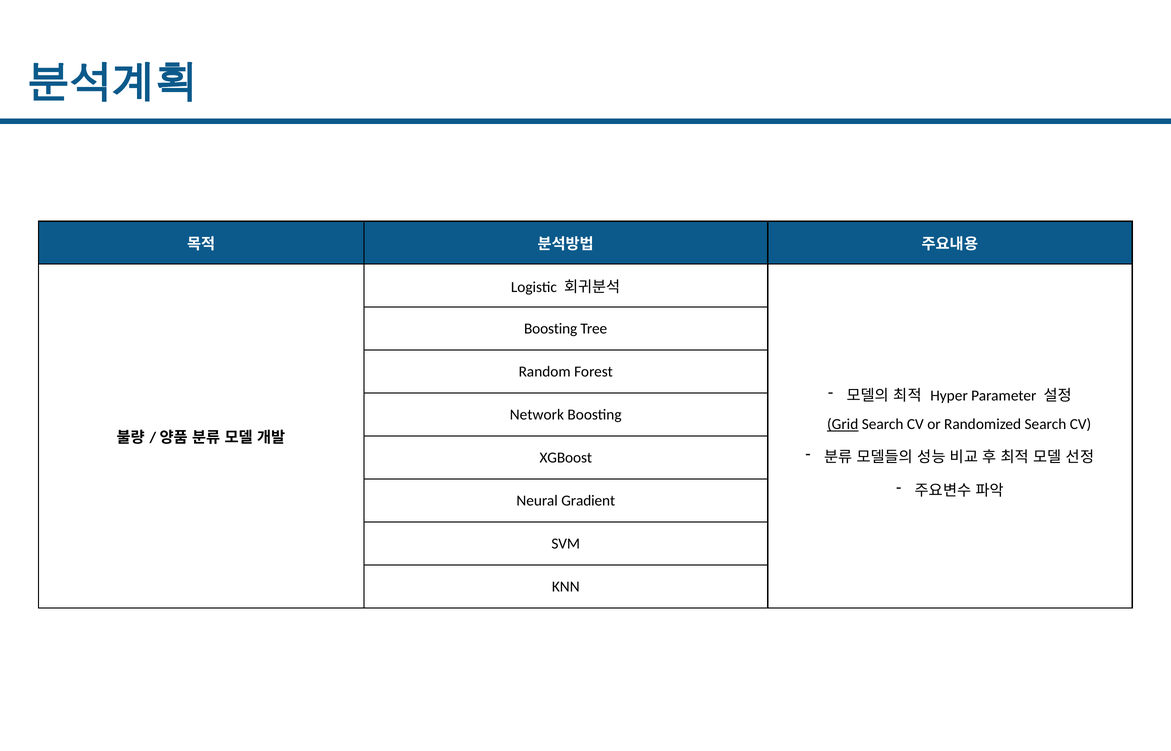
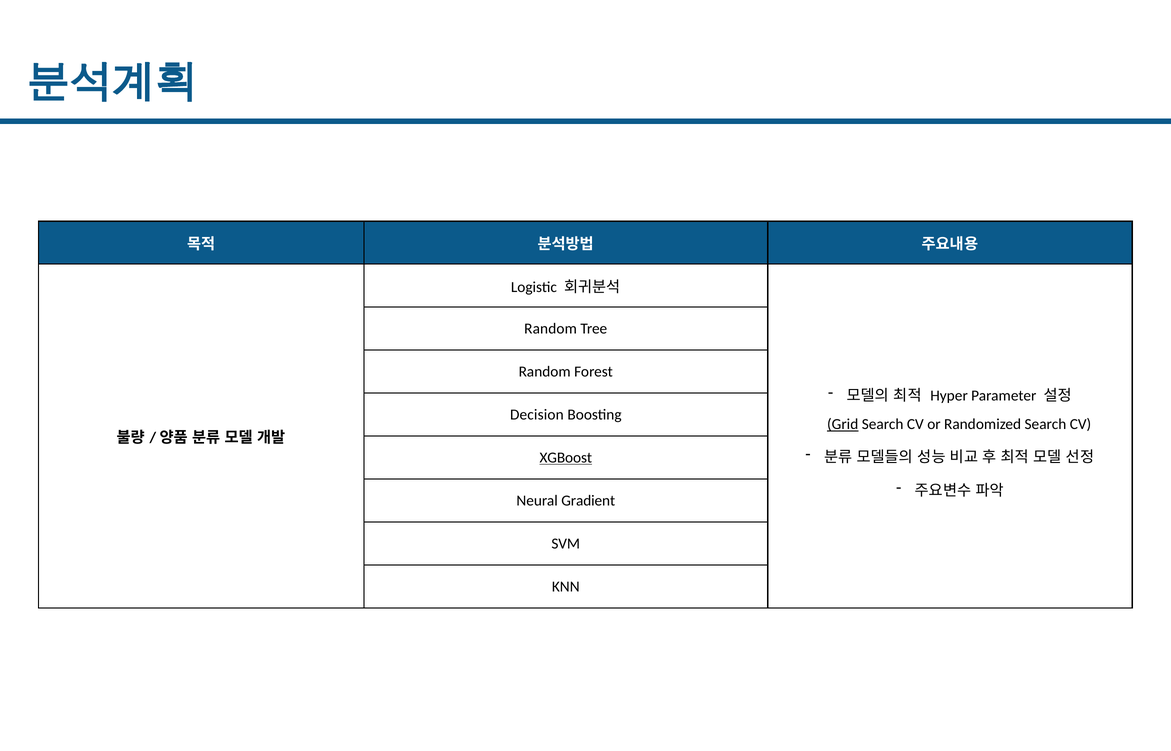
Boosting: Boosting -> Random (551, 329)
Network: Network -> Decision (537, 415)
XGBoost underline: none -> present (566, 458)
